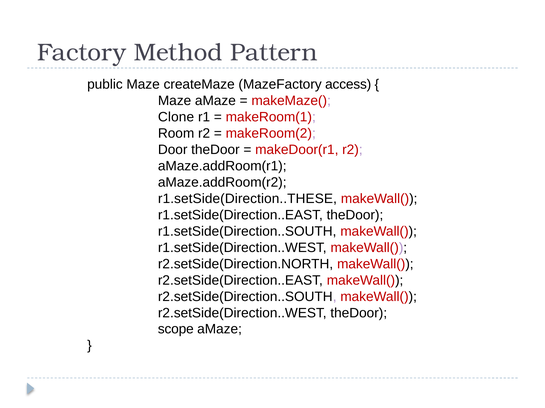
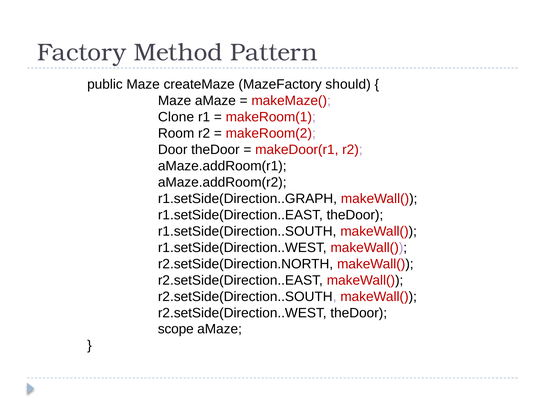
access: access -> should (348, 85)
r1.setSide(Direction..THESE: r1.setSide(Direction..THESE -> r1.setSide(Direction..GRAPH (247, 199)
